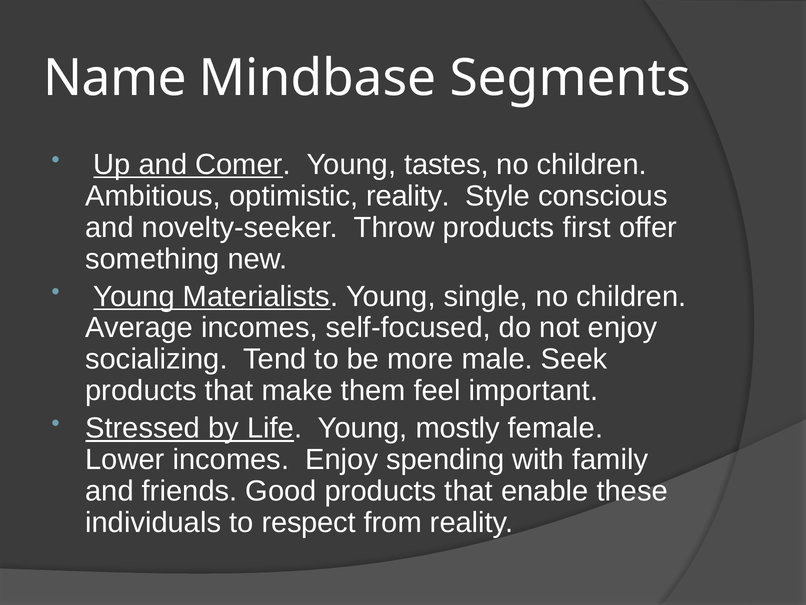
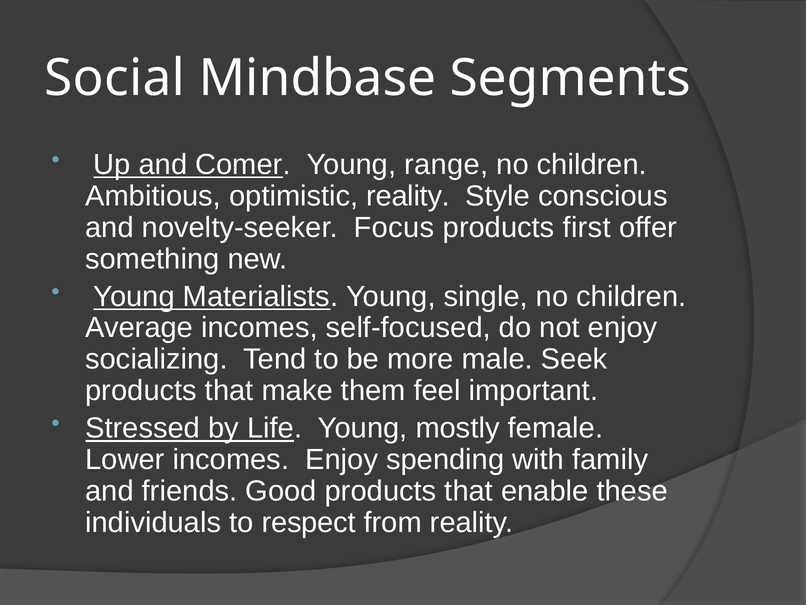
Name: Name -> Social (115, 78)
tastes: tastes -> range (446, 165)
Throw: Throw -> Focus (394, 227)
